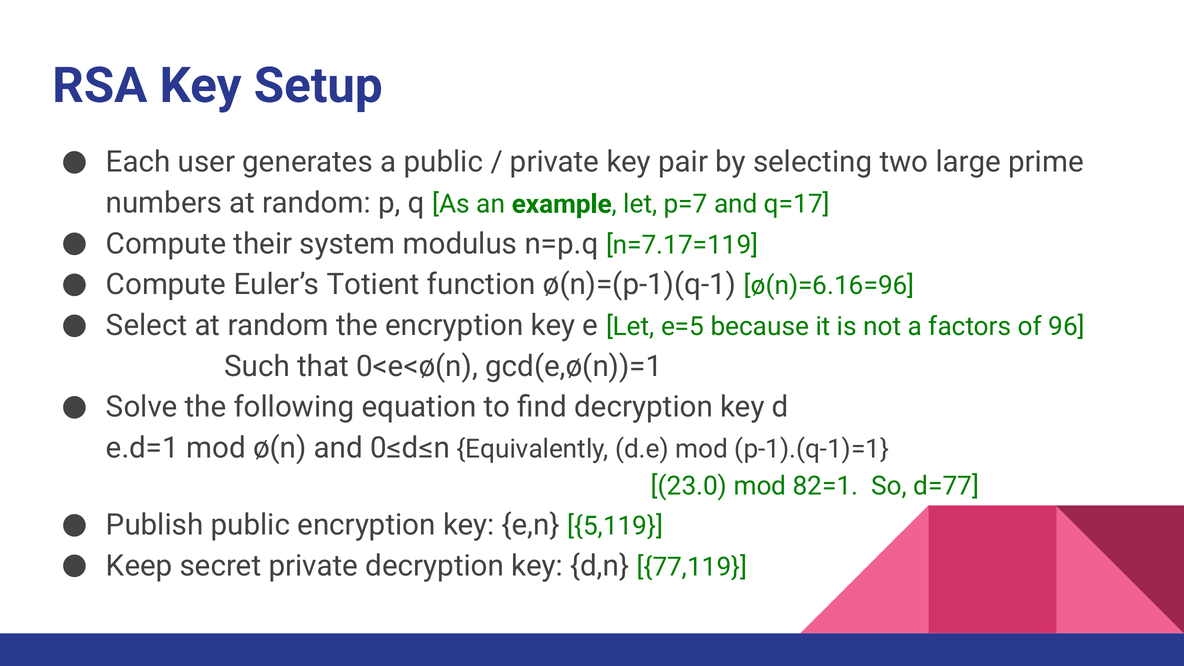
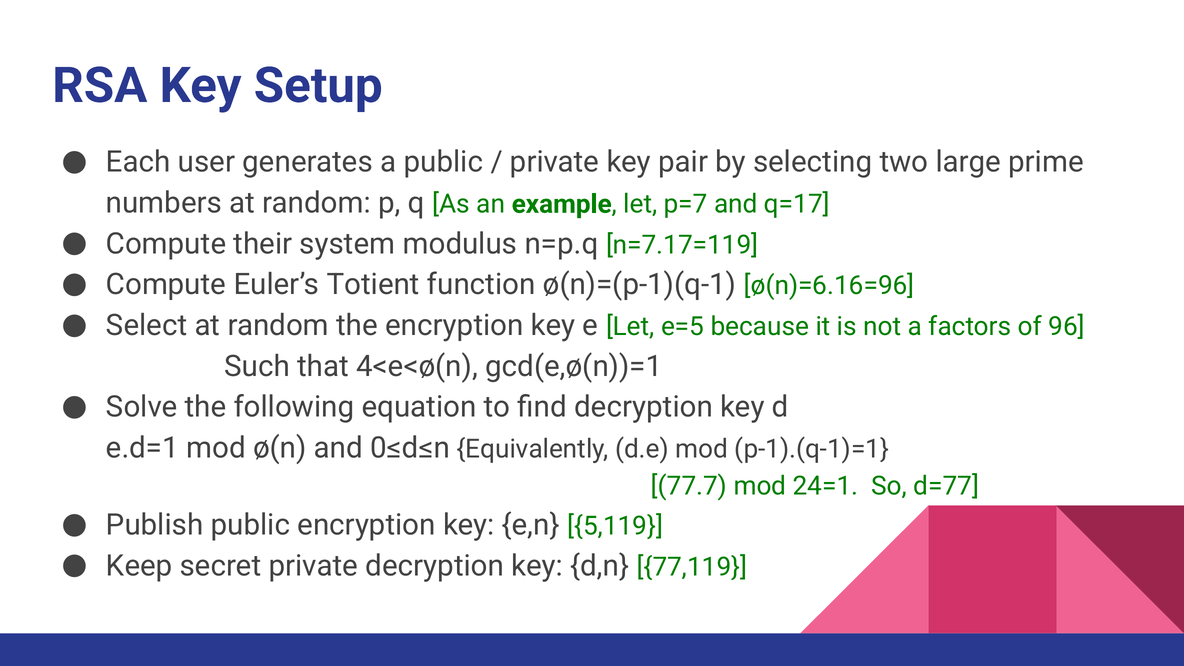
0<e<ø(n: 0<e<ø(n -> 4<e<ø(n (417, 366)
23.0: 23.0 -> 77.7 (689, 486)
82=1: 82=1 -> 24=1 (825, 486)
